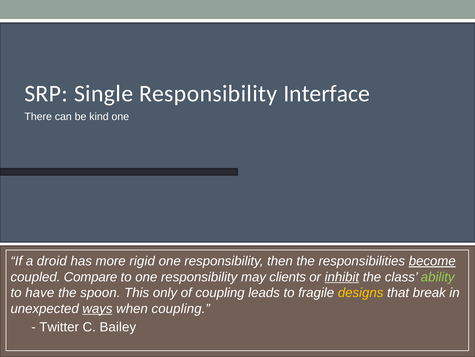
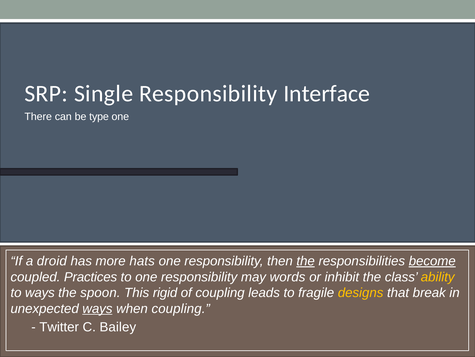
kind: kind -> type (99, 116)
rigid: rigid -> hats (142, 261)
the underline: none -> present (306, 261)
Compare: Compare -> Practices (91, 276)
clients: clients -> words (288, 276)
inhibit underline: present -> none (342, 276)
ability colour: light green -> yellow (438, 276)
to have: have -> ways (40, 292)
only: only -> rigid (165, 292)
